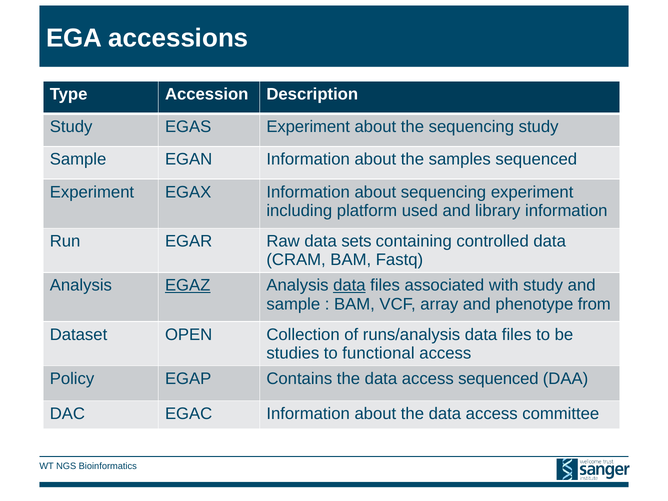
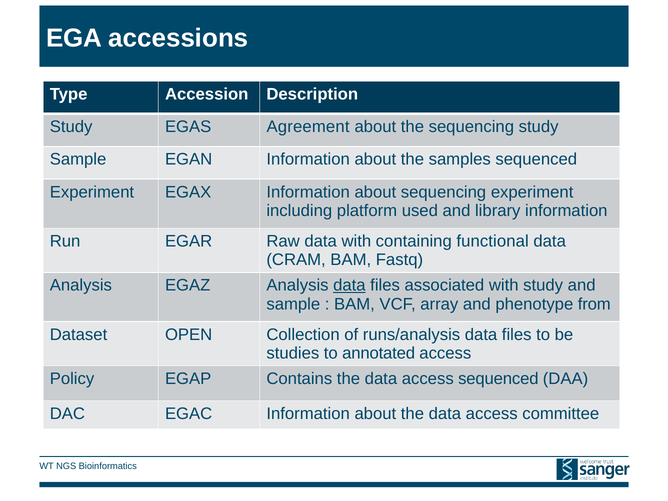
EGAS Experiment: Experiment -> Agreement (308, 127)
data sets: sets -> with (356, 241)
controlled: controlled -> functional (493, 241)
EGAZ underline: present -> none (188, 285)
functional: functional -> annotated (379, 353)
